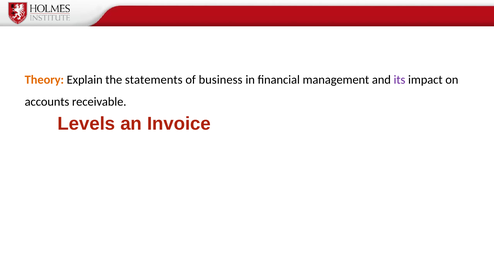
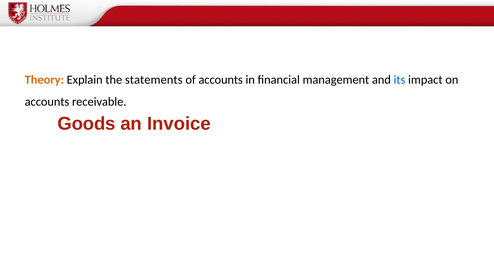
of business: business -> accounts (221, 80)
its colour: purple -> blue (399, 80)
Levels: Levels -> Goods (86, 124)
